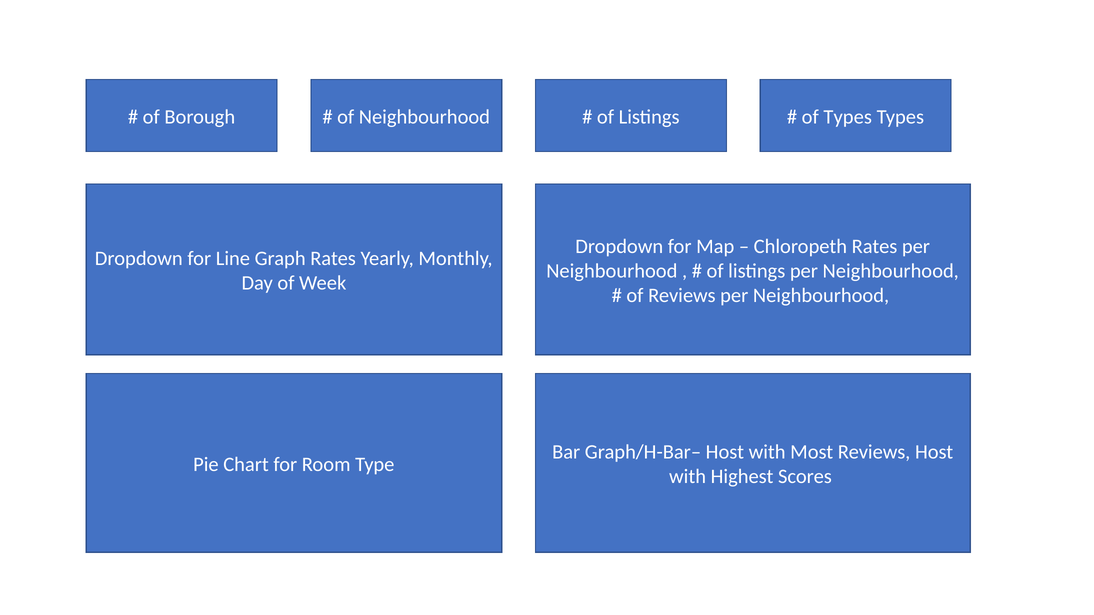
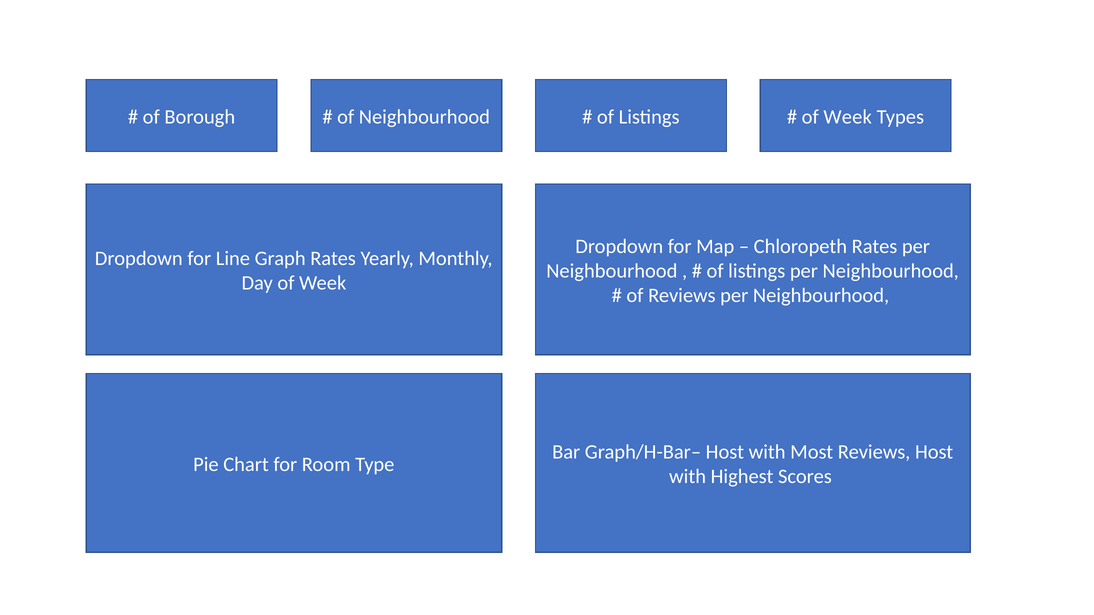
Types: Types -> Week (848, 117)
